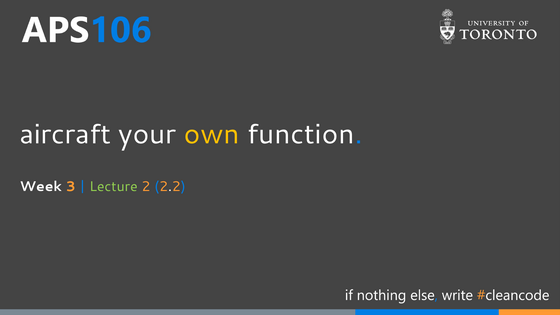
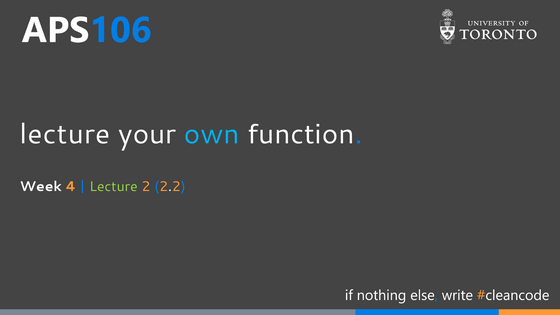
aircraft: aircraft -> lecture (65, 134)
own colour: yellow -> light blue (212, 134)
3: 3 -> 4 (71, 186)
